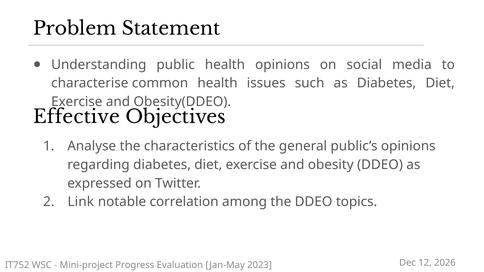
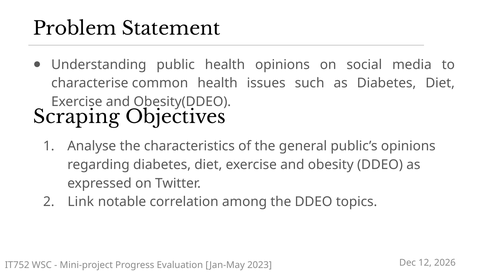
Effective: Effective -> Scraping (76, 117)
